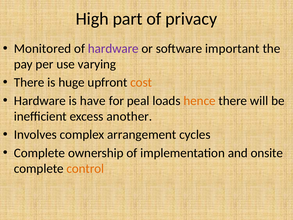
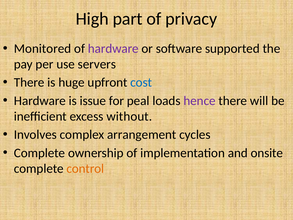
important: important -> supported (232, 49)
varying: varying -> servers (97, 64)
cost colour: orange -> blue (141, 82)
have: have -> issue (93, 101)
hence colour: orange -> purple (200, 101)
another: another -> without (129, 116)
